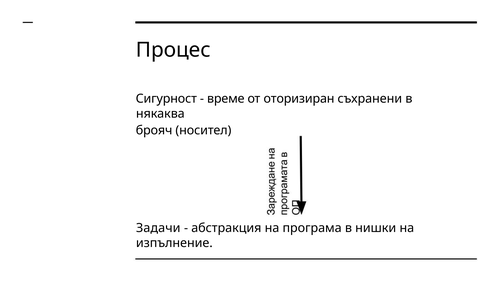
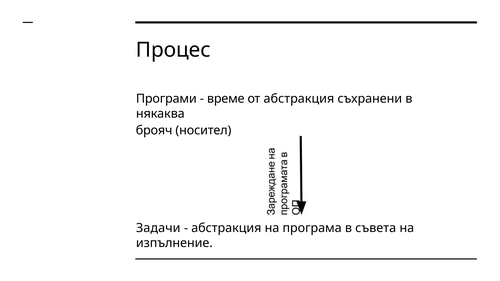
Сигурност: Сигурност -> Програми (166, 99)
от оторизиран: оторизиран -> абстракция (299, 99)
нишки: нишки -> съвета (376, 228)
